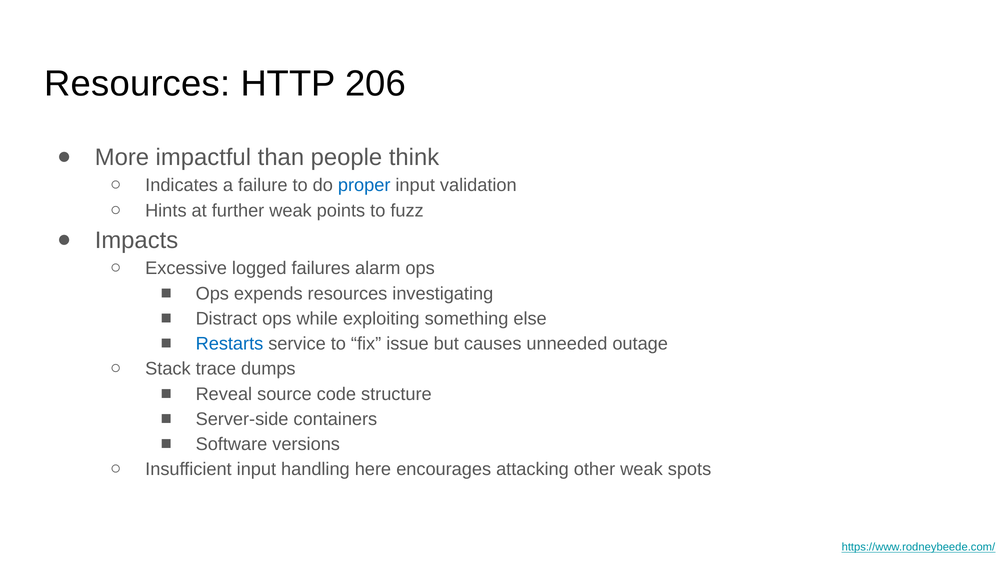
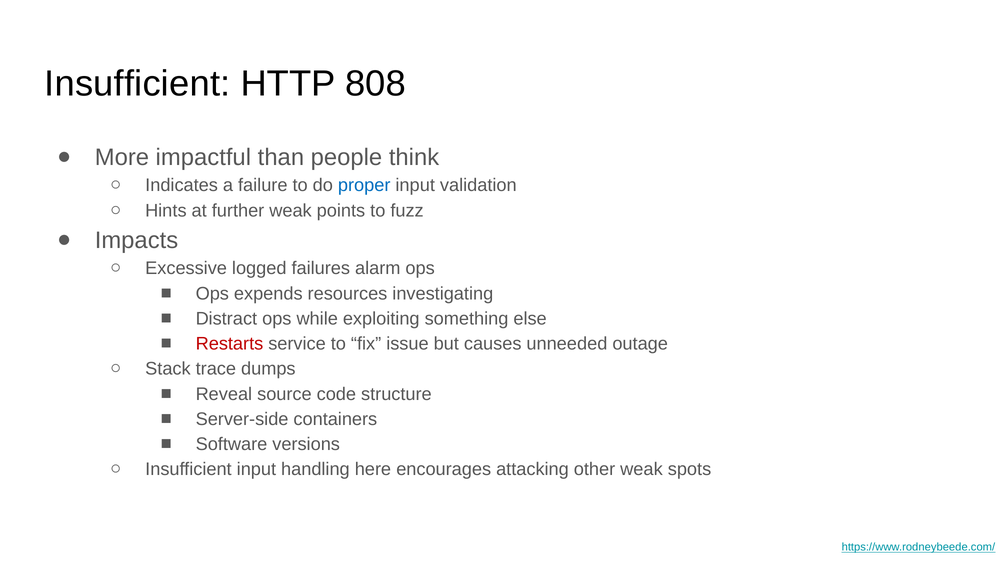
Resources: Resources -> Insufficient (137, 84)
206: 206 -> 808 (376, 84)
Restarts colour: blue -> red (229, 344)
